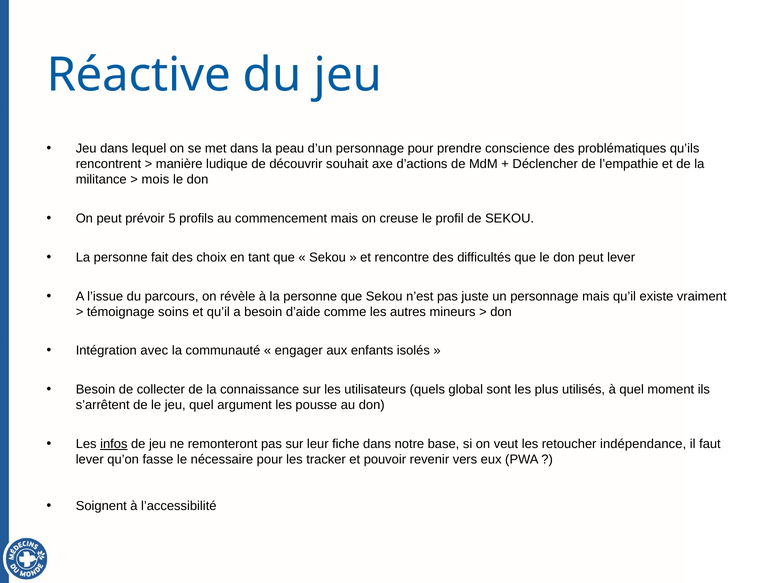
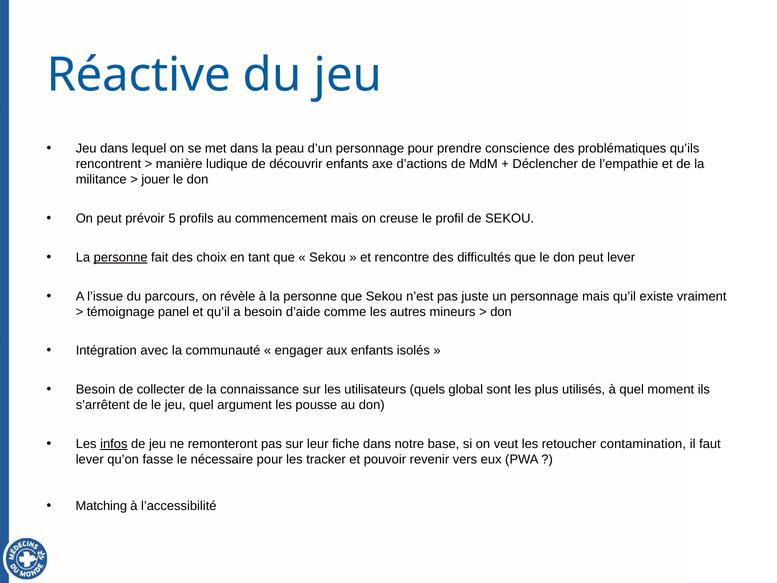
découvrir souhait: souhait -> enfants (347, 164)
mois: mois -> jouer (156, 180)
personne underline: none -> present (121, 257)
soins: soins -> panel (174, 312)
indépendance: indépendance -> contamination (643, 444)
Soignent: Soignent -> Matching (101, 506)
